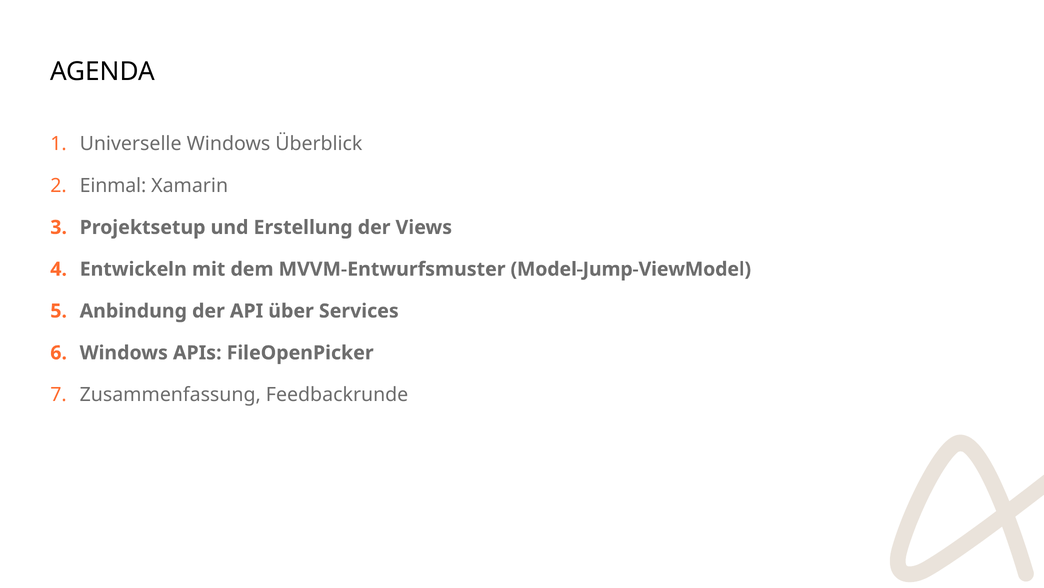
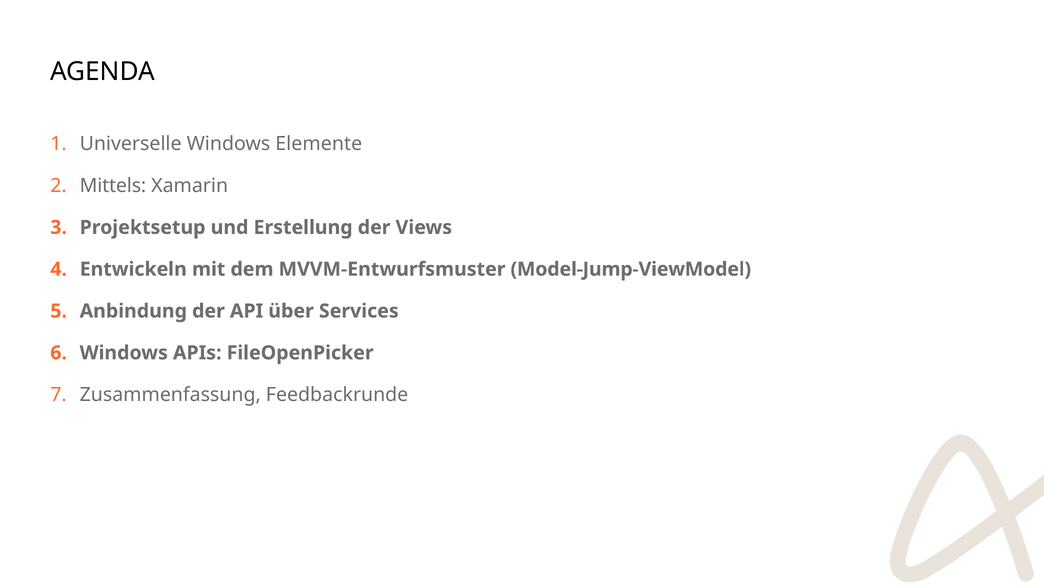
Überblick: Überblick -> Elemente (319, 144)
Einmal: Einmal -> Mittels (113, 185)
